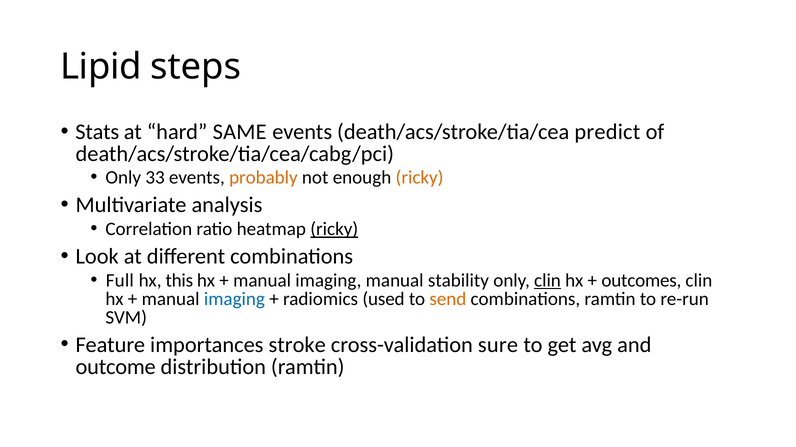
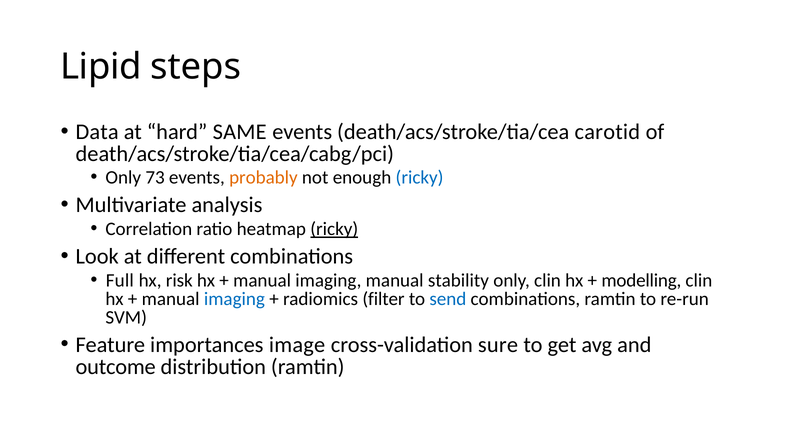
Stats: Stats -> Data (97, 132)
predict: predict -> carotid (607, 132)
33: 33 -> 73 (155, 178)
ricky colour: orange -> blue (420, 178)
this: this -> risk (179, 281)
clin underline: present -> none (547, 281)
outcomes: outcomes -> modelling (641, 281)
used: used -> filter (384, 299)
send colour: orange -> blue (448, 299)
stroke: stroke -> image (297, 345)
